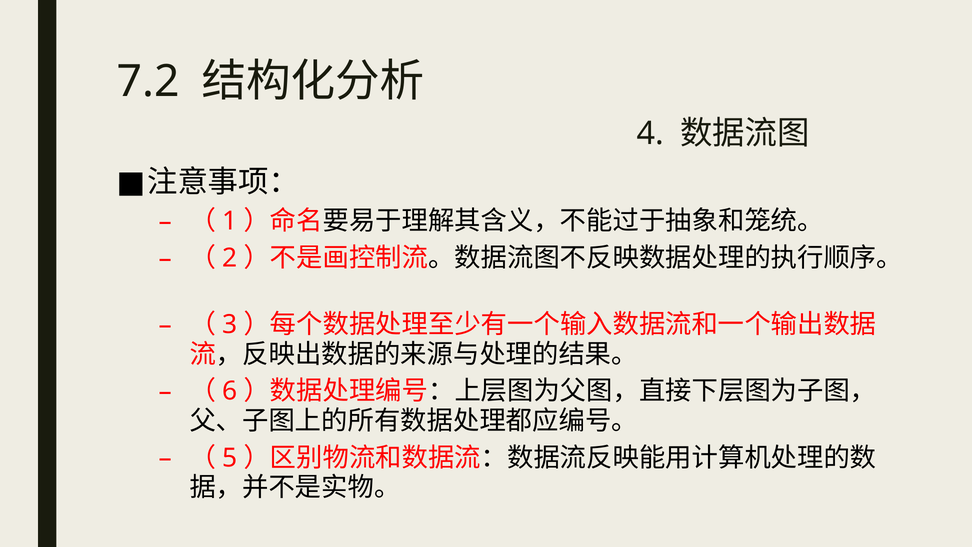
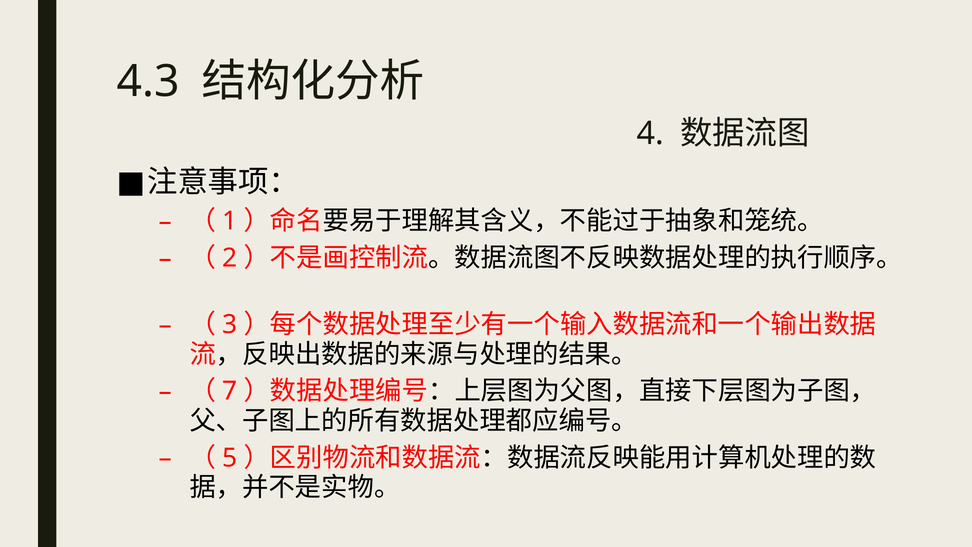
7.2: 7.2 -> 4.3 (148, 82)
6: 6 -> 7 (230, 391)
